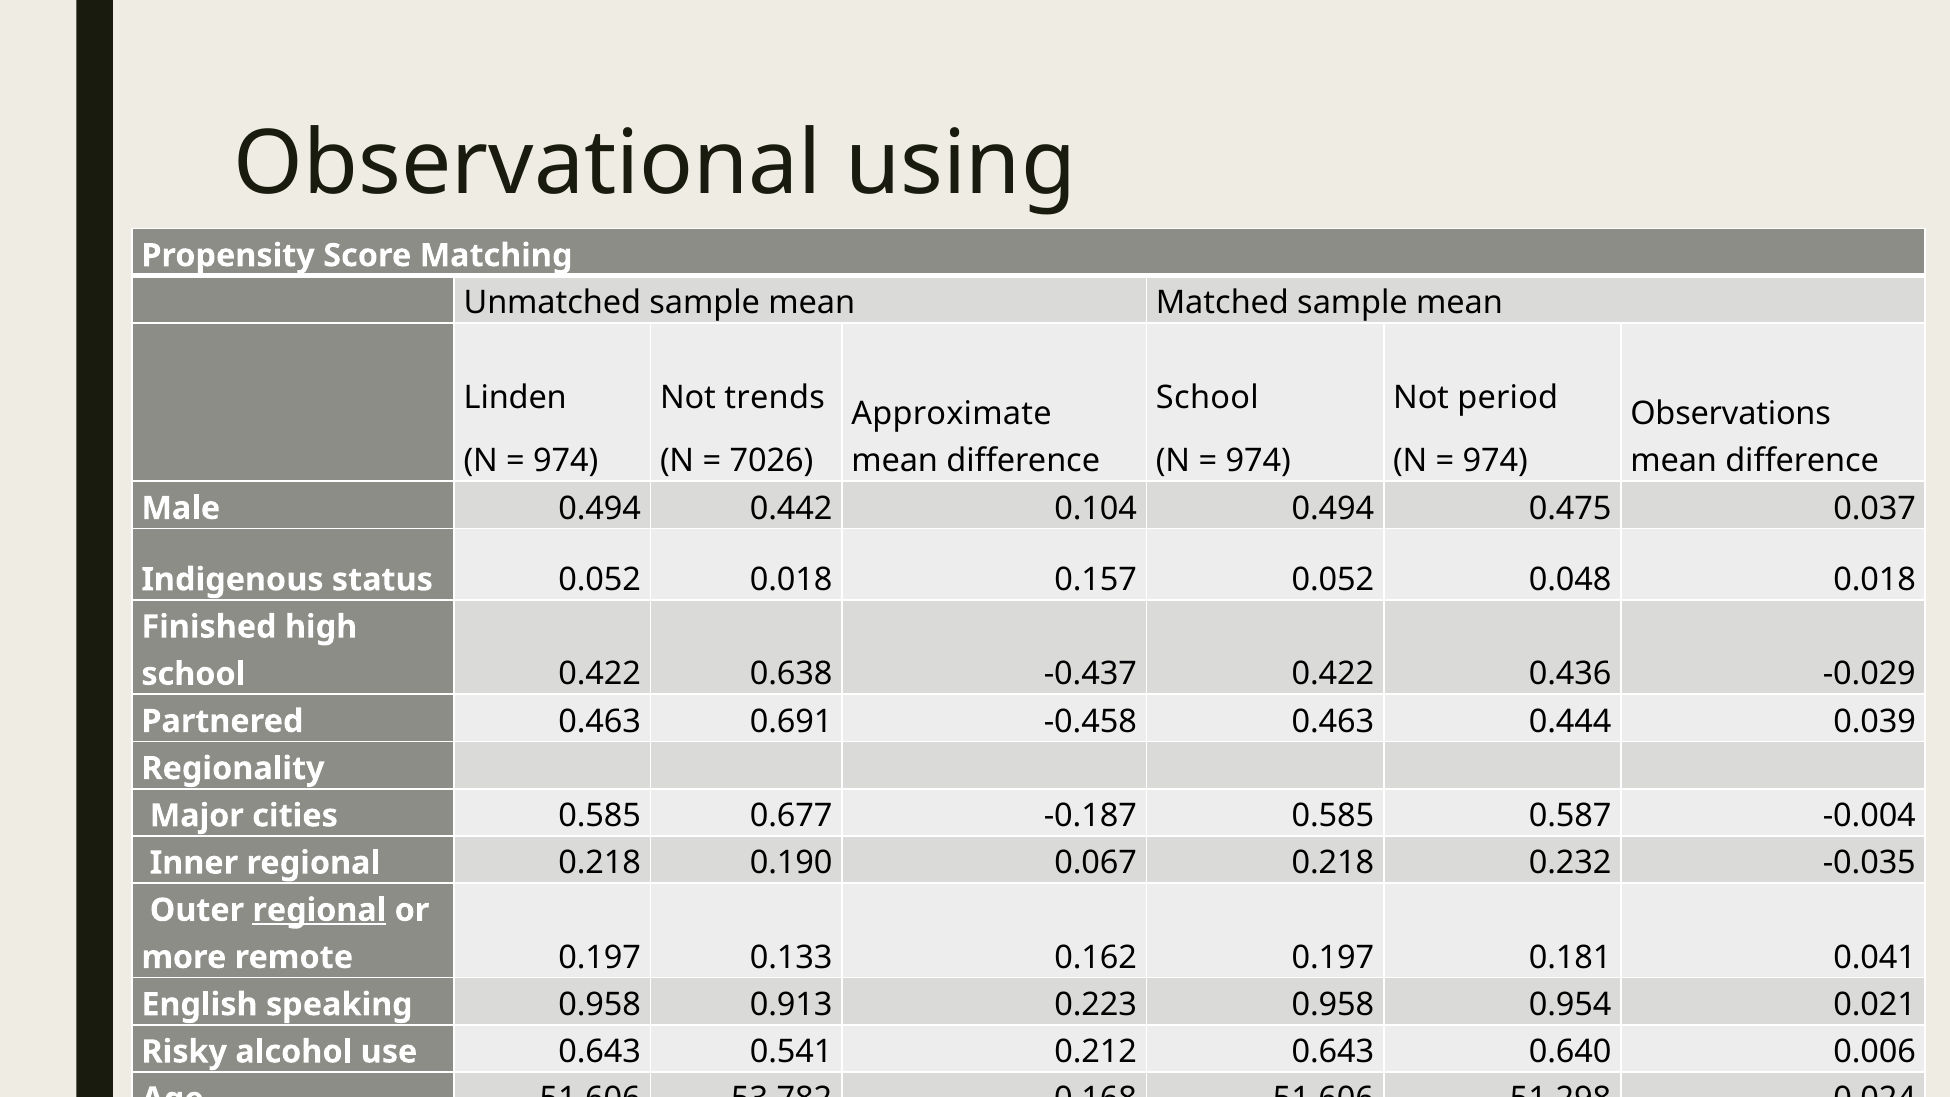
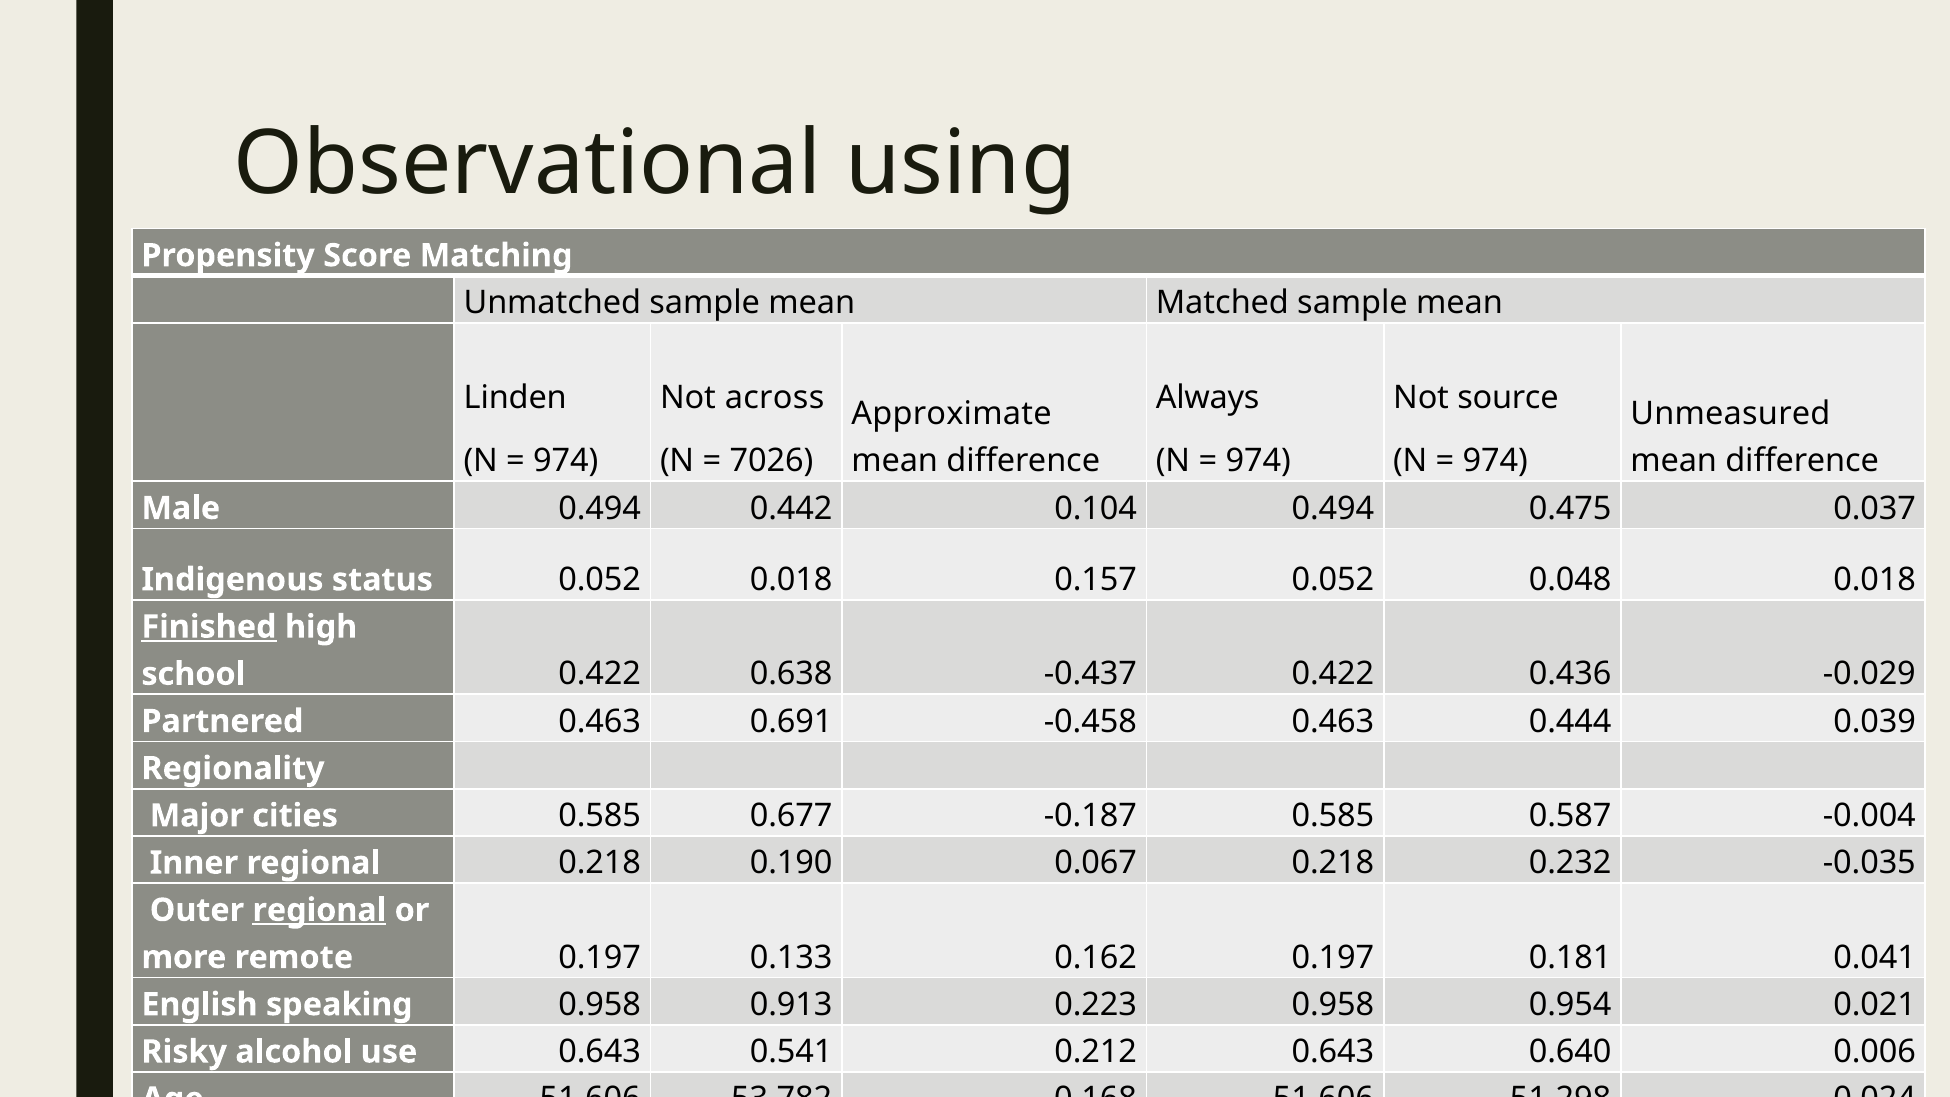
trends: trends -> across (775, 398)
School: School -> Always (1208, 398)
period: period -> source (1508, 398)
Observations: Observations -> Unmeasured (1730, 414)
Finished underline: none -> present (209, 627)
